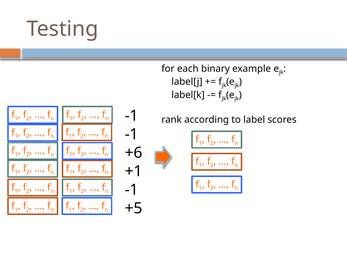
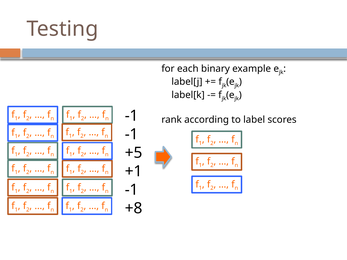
+6: +6 -> +5 (134, 153)
+5: +5 -> +8 (134, 208)
